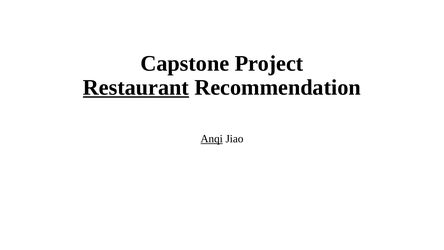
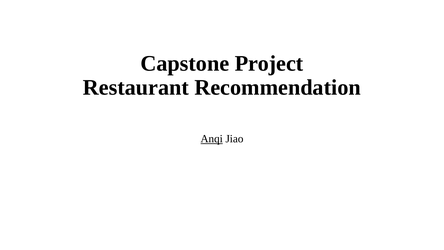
Restaurant underline: present -> none (136, 87)
